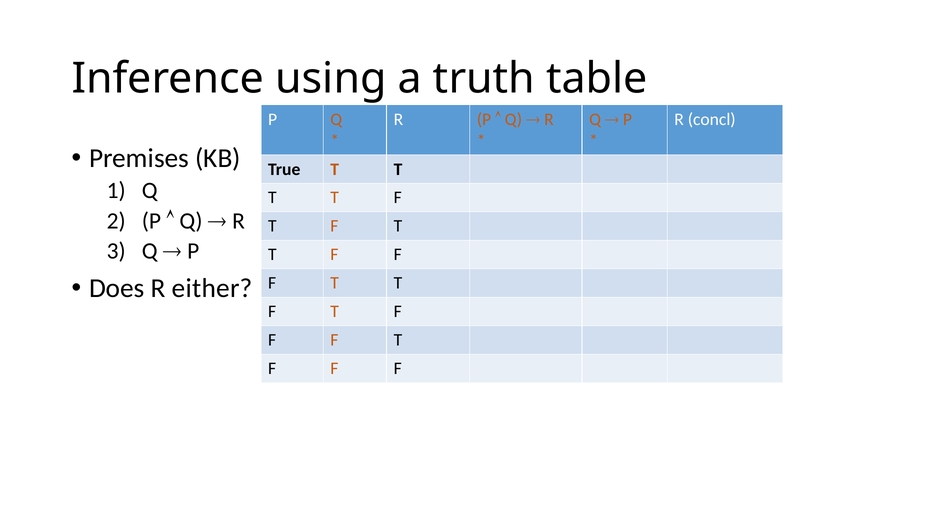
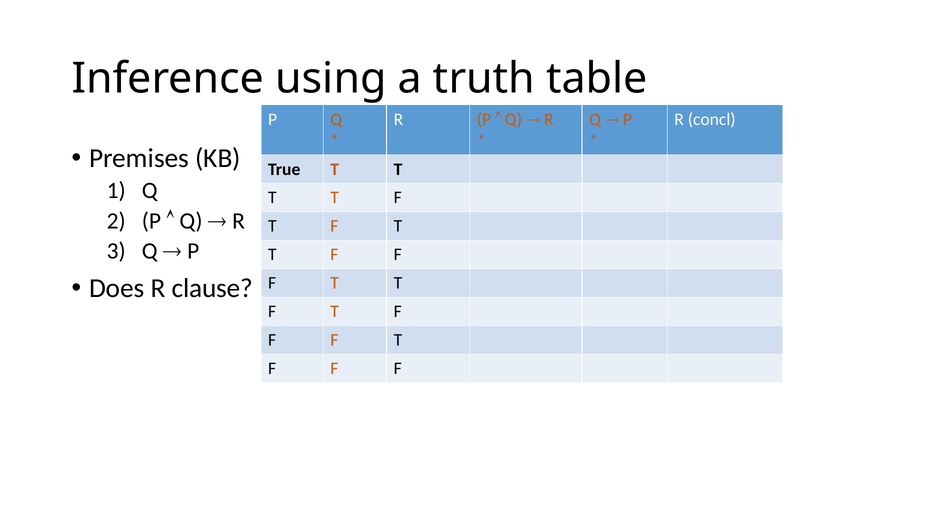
either: either -> clause (212, 288)
